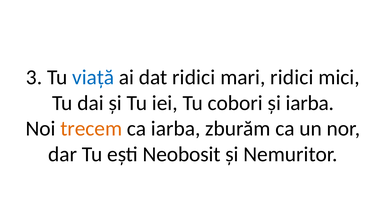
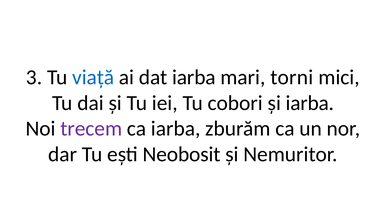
dat ridici: ridici -> iarba (194, 77)
mari ridici: ridici -> torni (292, 77)
trecem colour: orange -> purple (91, 129)
